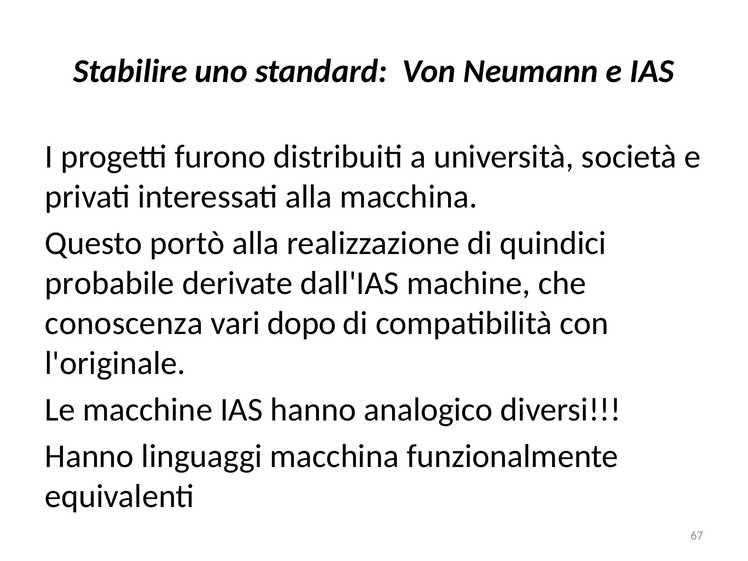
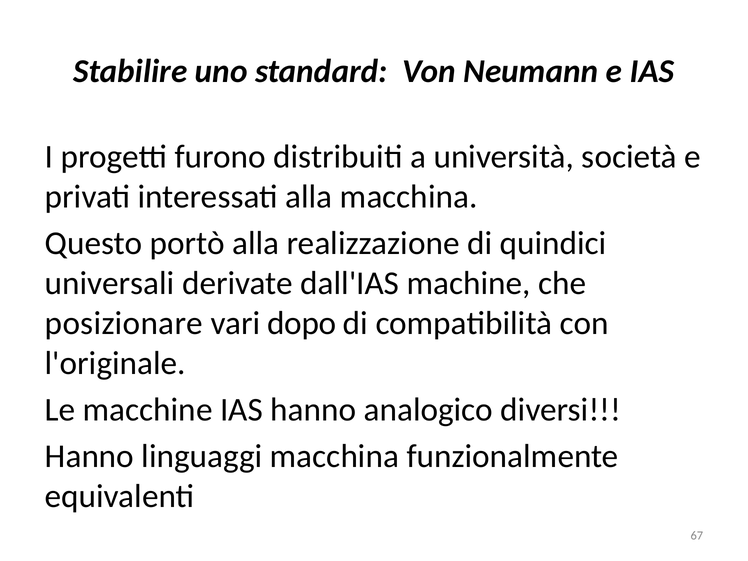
probabile: probabile -> universali (110, 283)
conoscenza: conoscenza -> posizionare (124, 323)
